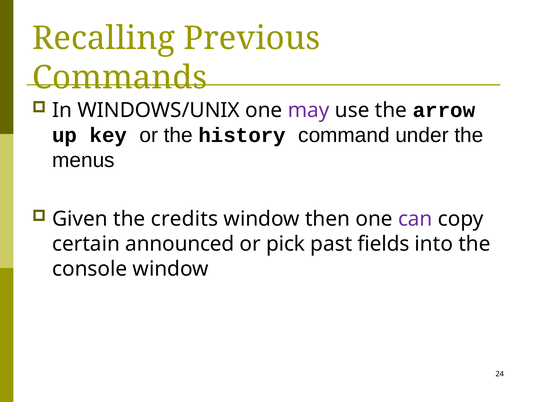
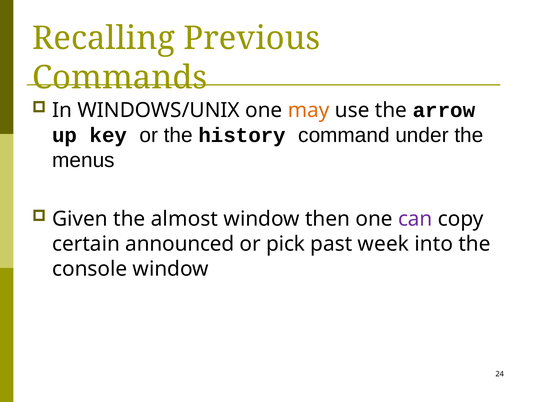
may colour: purple -> orange (309, 110)
credits: credits -> almost (184, 219)
fields: fields -> week (383, 244)
